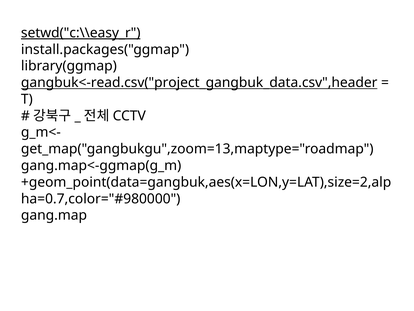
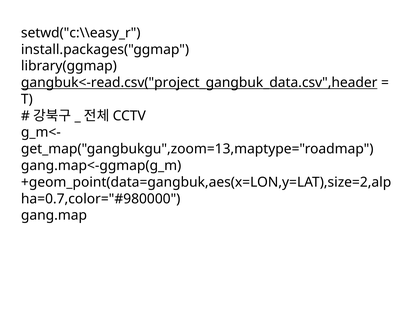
setwd("c:\\easy_r underline: present -> none (81, 33)
